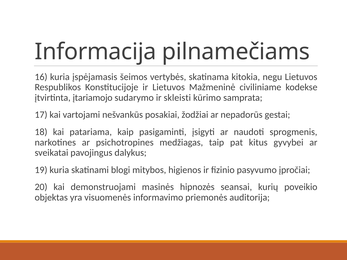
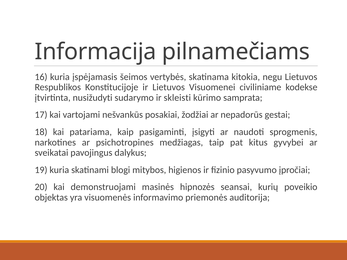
Mažmeninė: Mažmeninė -> Visuomenei (212, 87)
įtariamojo: įtariamojo -> nusižudyti (93, 98)
